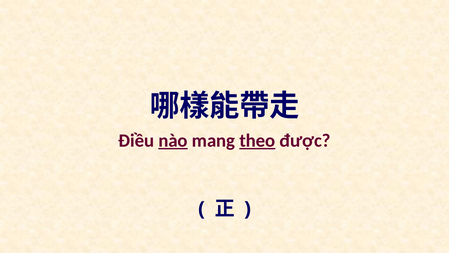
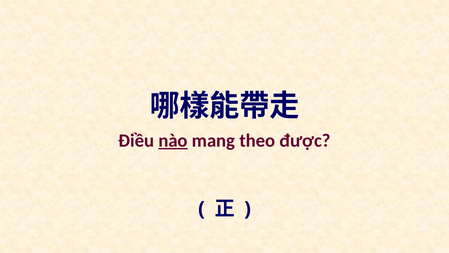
theo underline: present -> none (257, 140)
